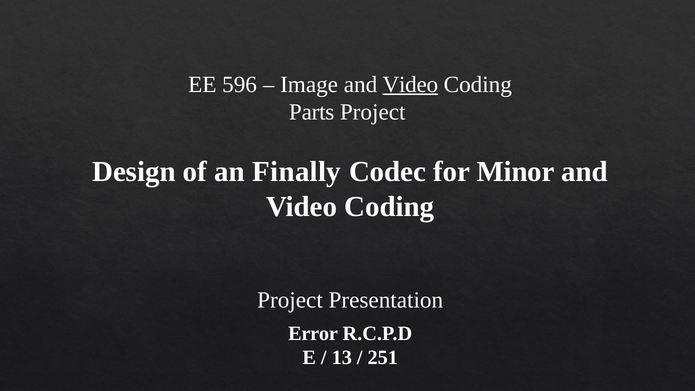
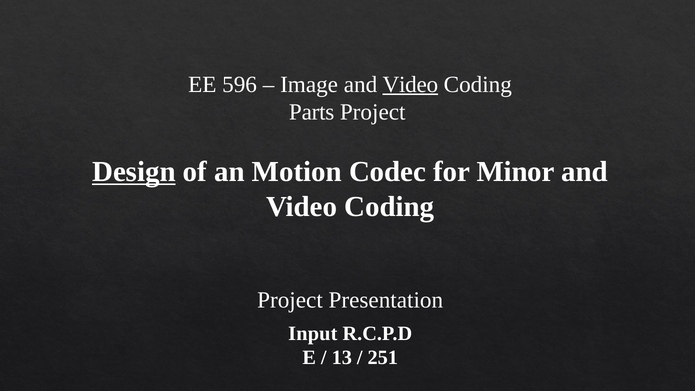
Design underline: none -> present (134, 172)
Finally: Finally -> Motion (297, 172)
Error: Error -> Input (313, 333)
